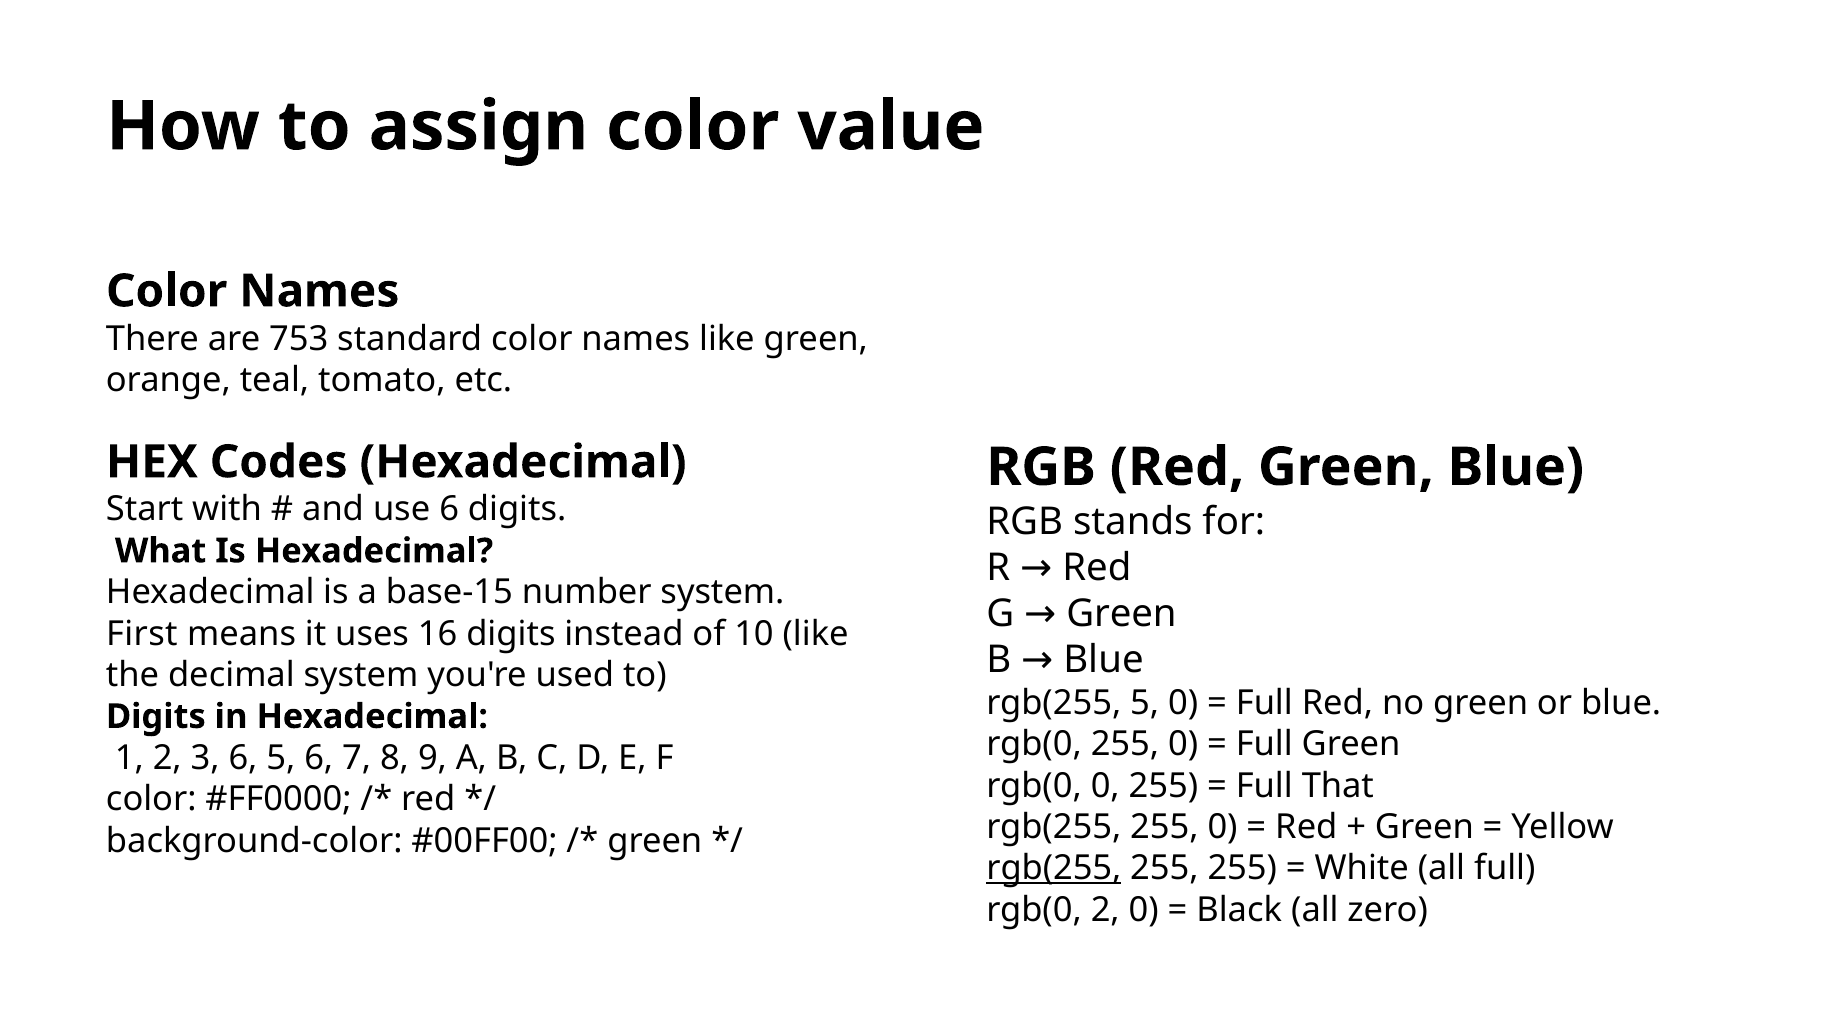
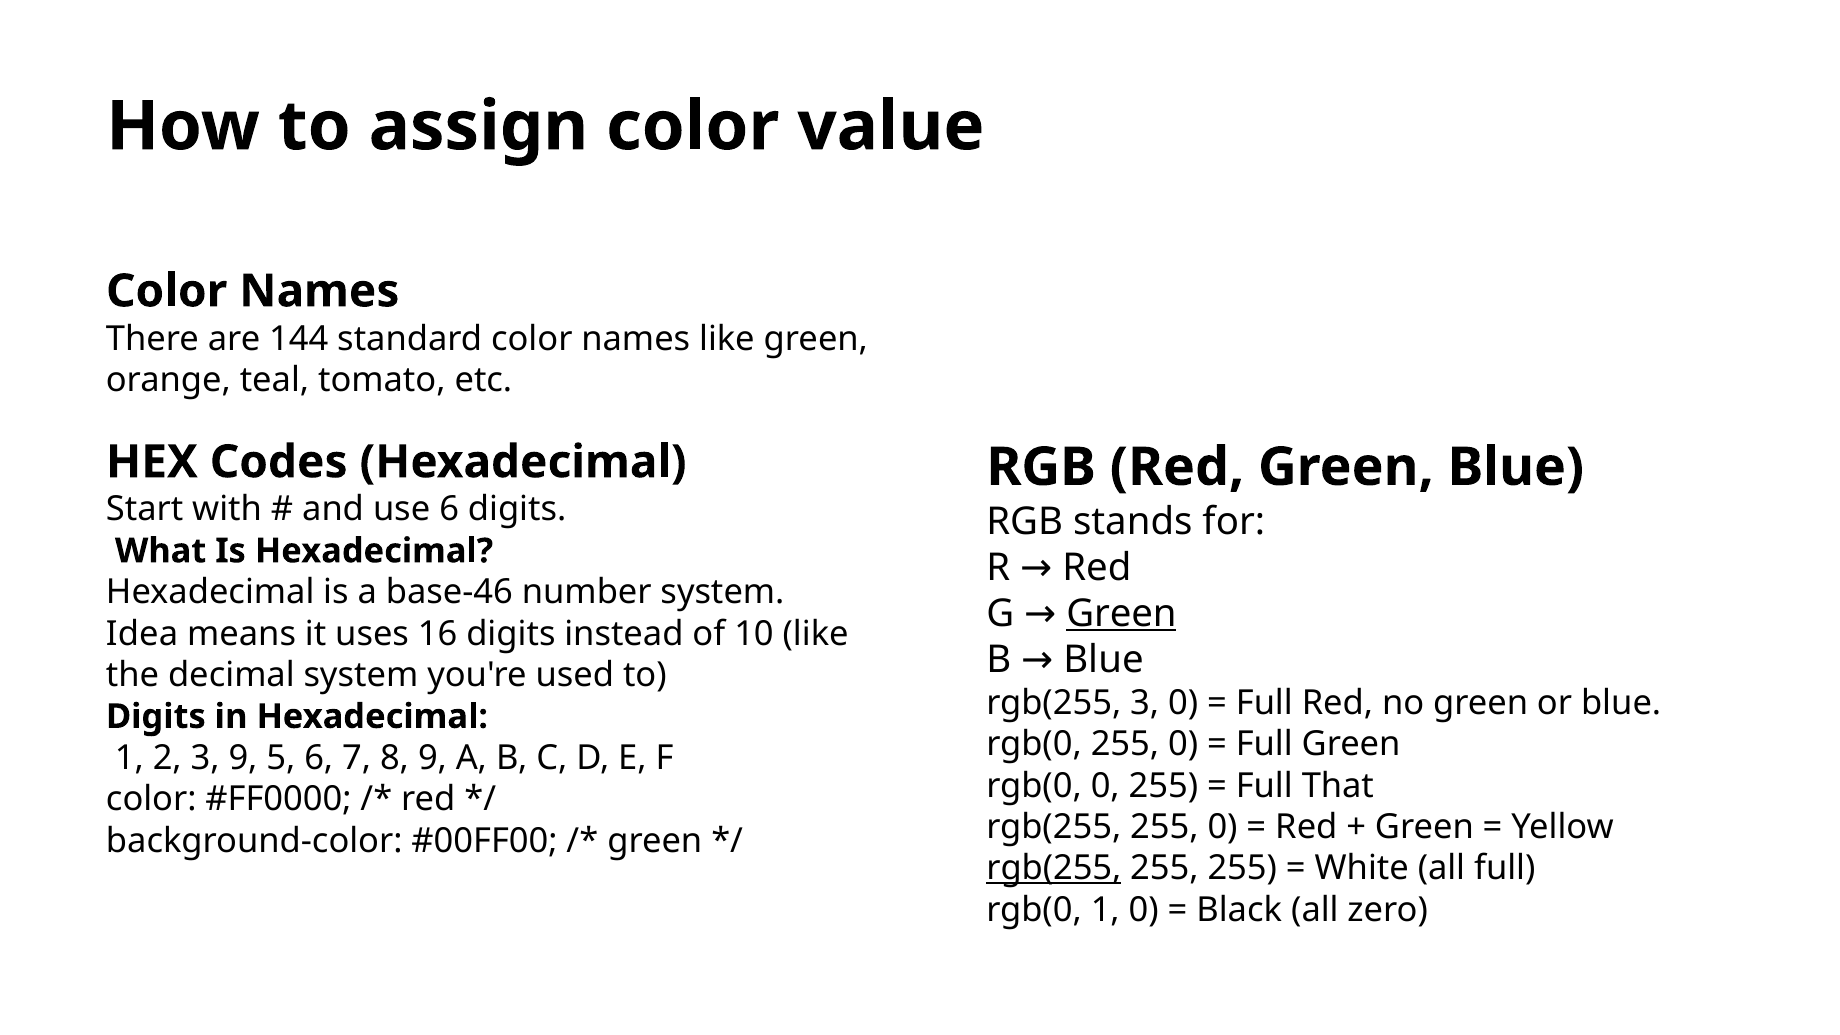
753: 753 -> 144 (299, 339)
base-15: base-15 -> base-46 (449, 592)
Green underline: none -> present (1121, 613)
First: First -> Idea (142, 634)
rgb(255 5: 5 -> 3 (1145, 703)
3 6: 6 -> 9 (243, 758)
rgb(0 2: 2 -> 1 (1105, 910)
